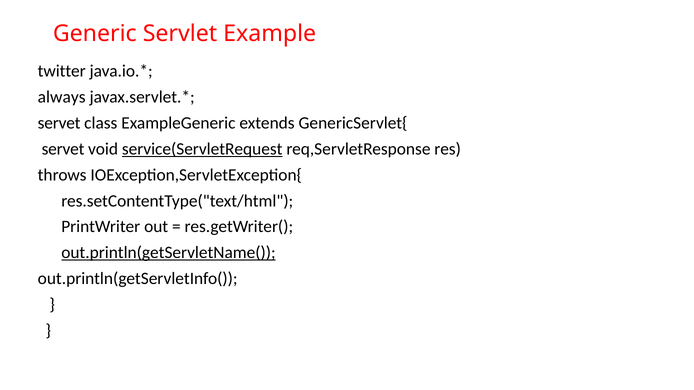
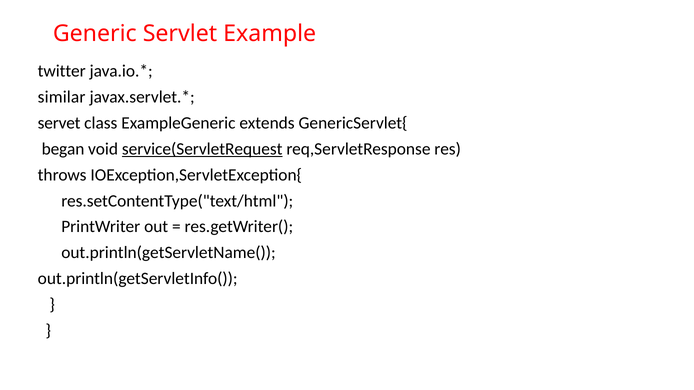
always: always -> similar (62, 97)
servet: servet -> began (63, 149)
out.println(getServletName( underline: present -> none (168, 253)
